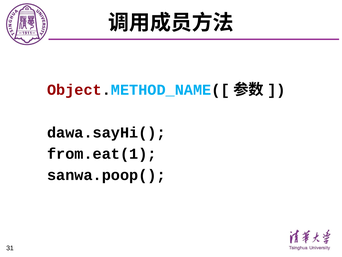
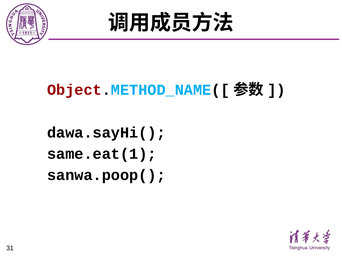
from.eat(1: from.eat(1 -> same.eat(1 (102, 154)
